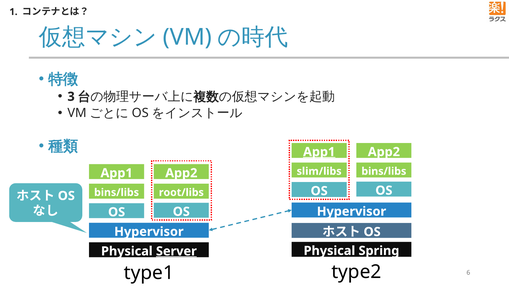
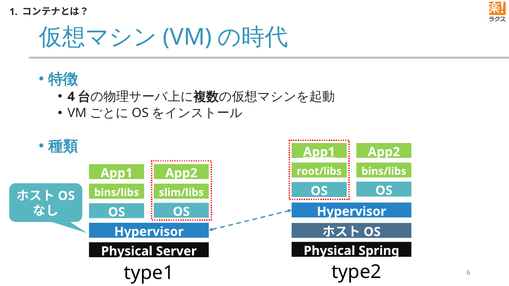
3: 3 -> 4 (71, 97)
slim/libs: slim/libs -> root/libs (319, 171)
root/libs: root/libs -> slim/libs (181, 193)
Server underline: present -> none (176, 251)
